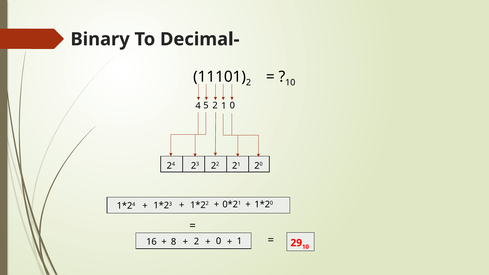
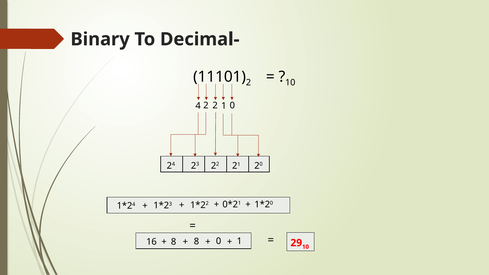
4 5: 5 -> 2 (206, 106)
2: 2 -> 8 (196, 241)
